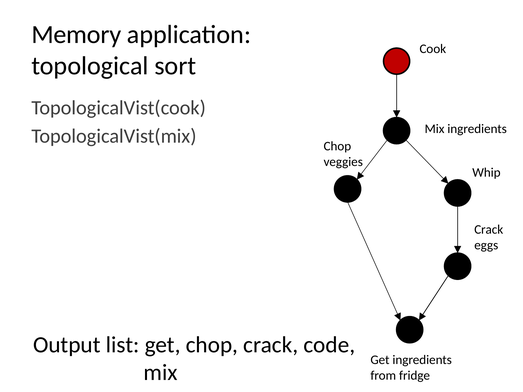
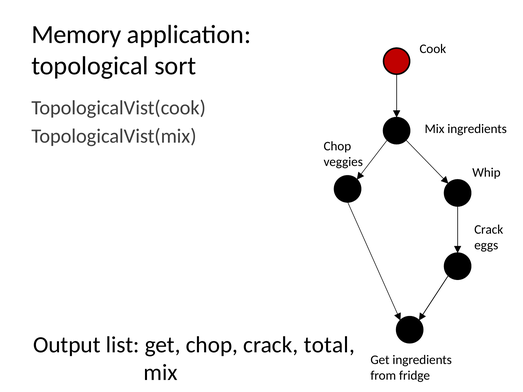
code: code -> total (329, 345)
